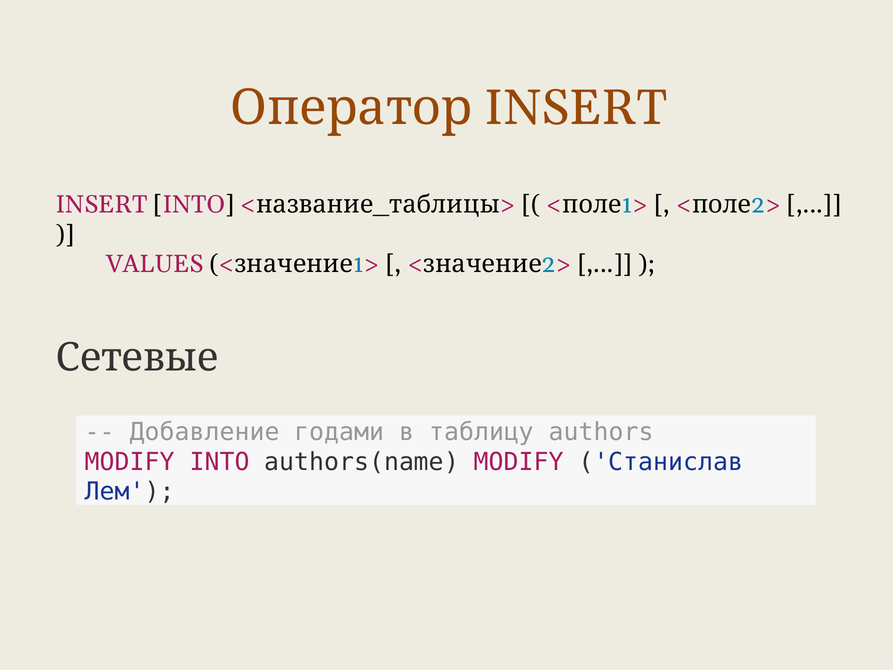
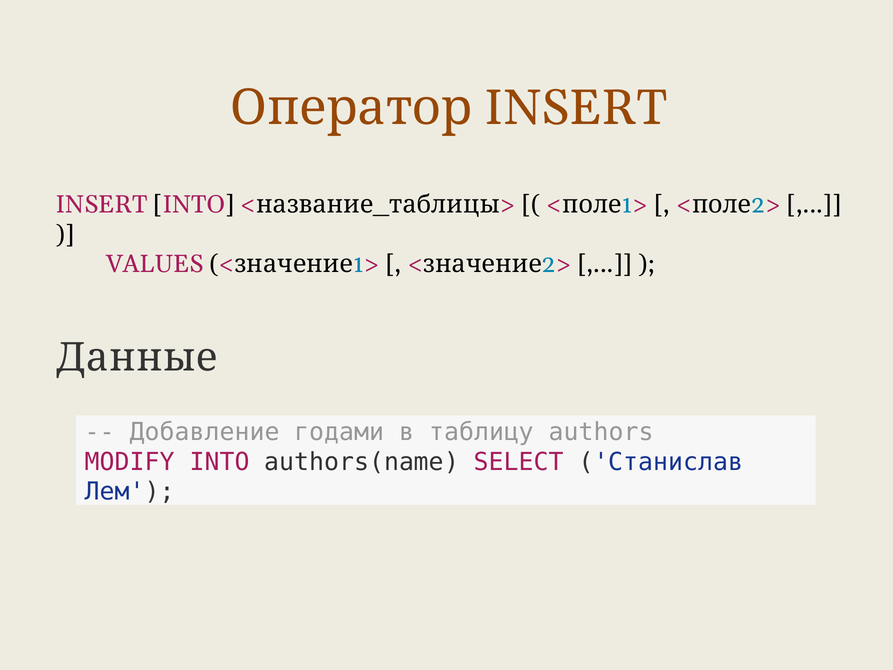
Сетевые: Сетевые -> Данные (137, 357)
authors(name MODIFY: MODIFY -> SELECT (519, 462)
